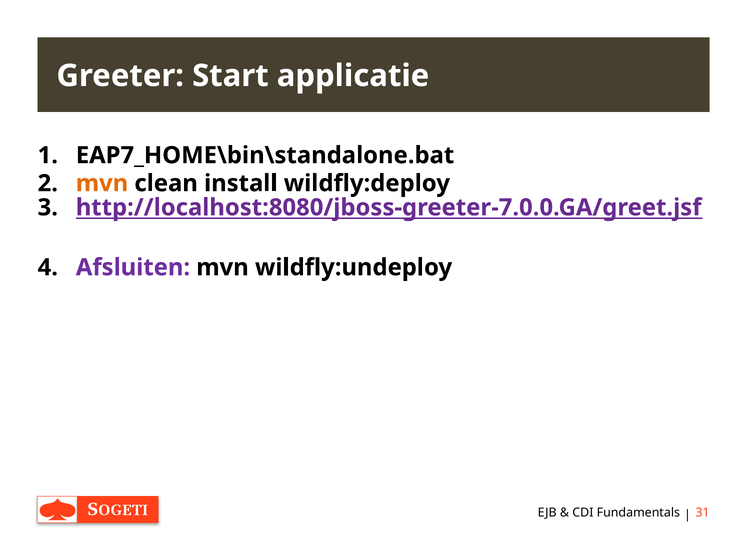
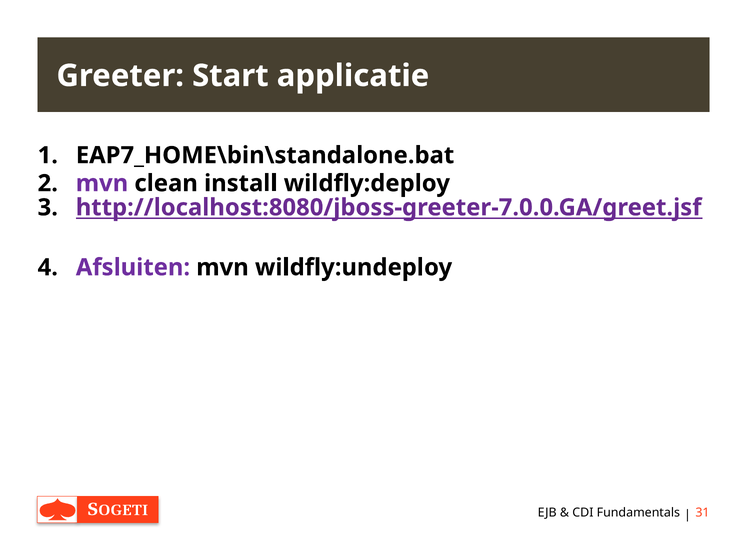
mvn colour: orange -> purple (102, 183)
